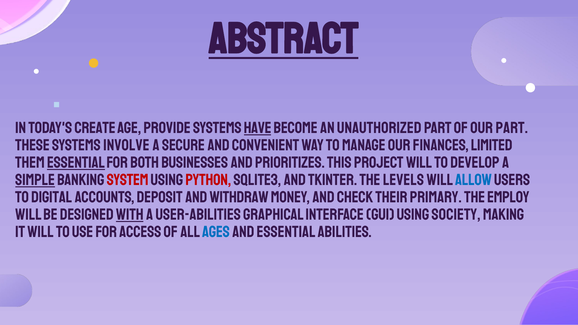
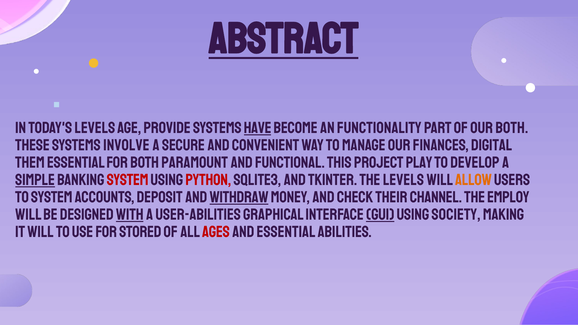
today's create: create -> levels (95, 128)
unauthorized: unauthorized -> functionality (379, 128)
our part: part -> both (512, 128)
limited: limited -> digital (492, 145)
essential underline: present -> none (76, 163)
businesses: businesses -> paramount (195, 163)
prioritizes: prioritizes -> functional (290, 163)
project will: will -> play (419, 163)
allow colour: blue -> orange (473, 180)
to digital: digital -> system (52, 197)
withdraw underline: none -> present (239, 197)
primary: primary -> channel (436, 197)
GUI underline: none -> present (380, 215)
access: access -> stored (140, 232)
ages colour: blue -> red (216, 232)
